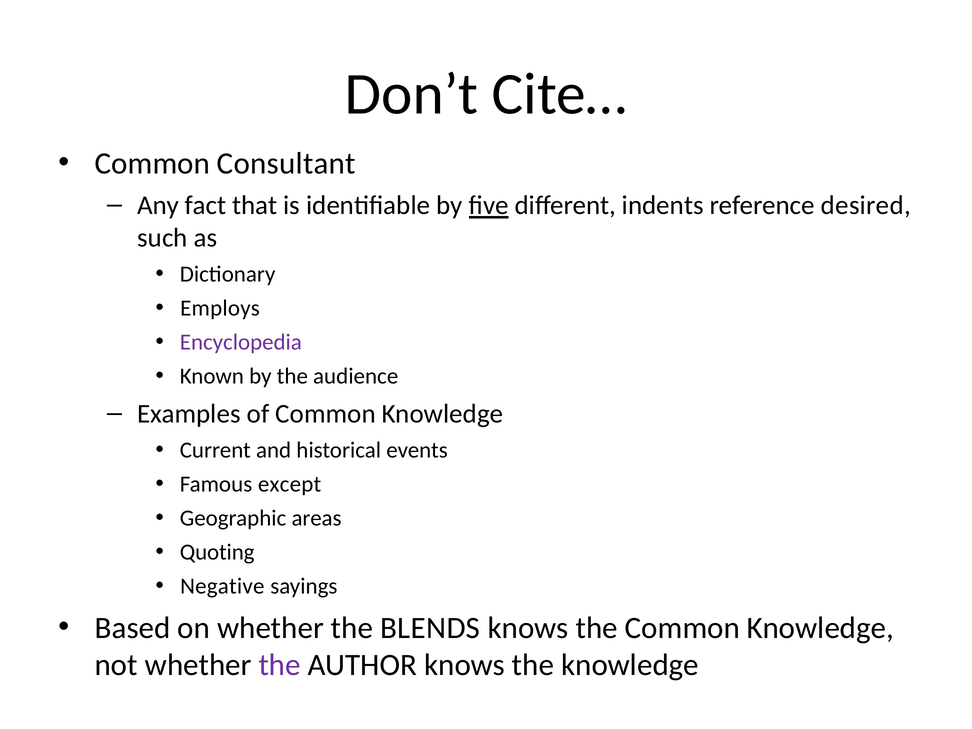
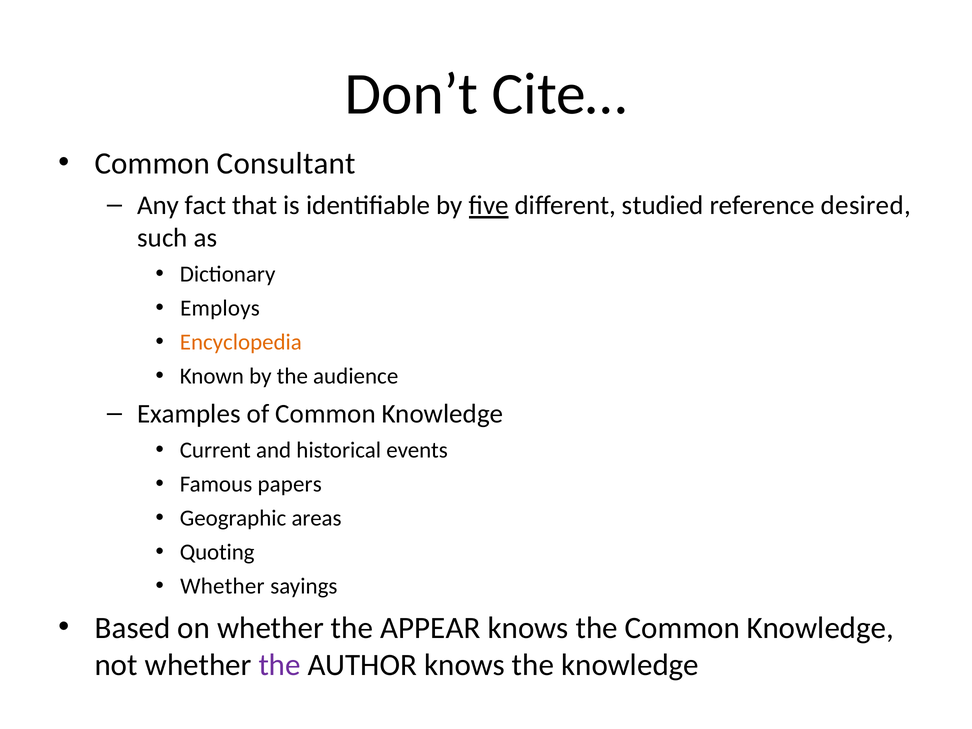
indents: indents -> studied (663, 205)
Encyclopedia colour: purple -> orange (241, 342)
except: except -> papers (290, 484)
Negative: Negative -> Whether (222, 586)
BLENDS: BLENDS -> APPEAR (430, 628)
